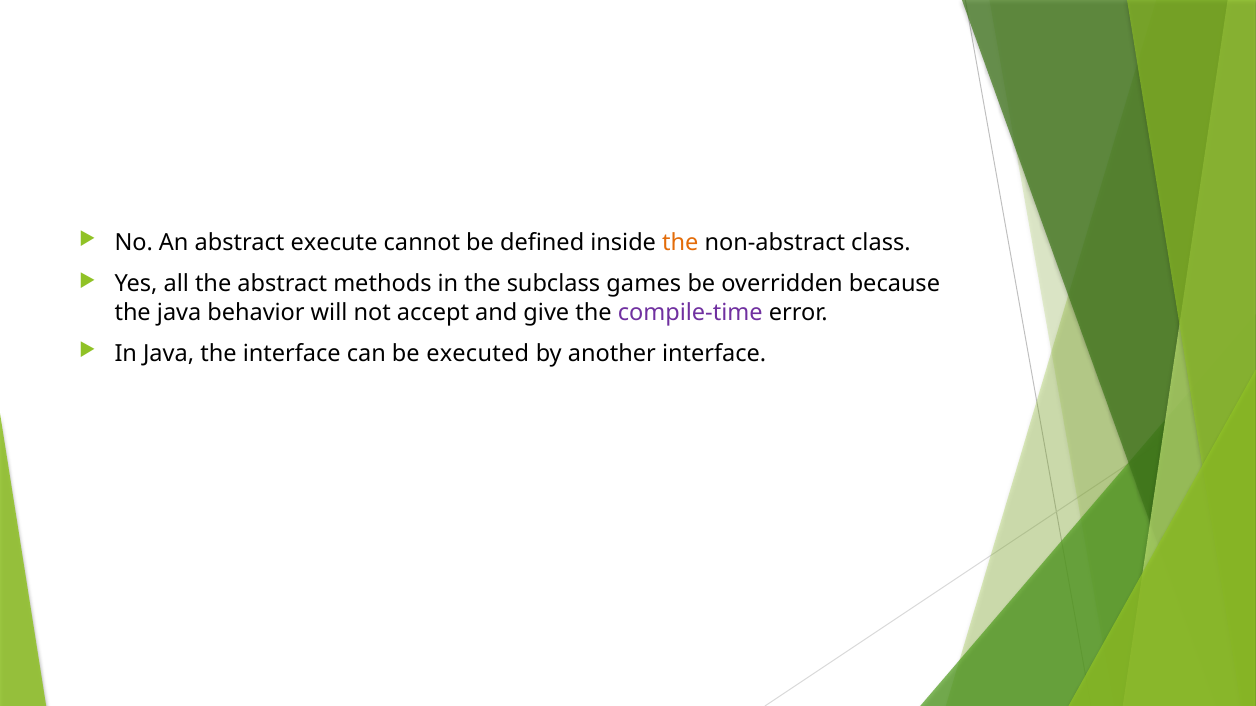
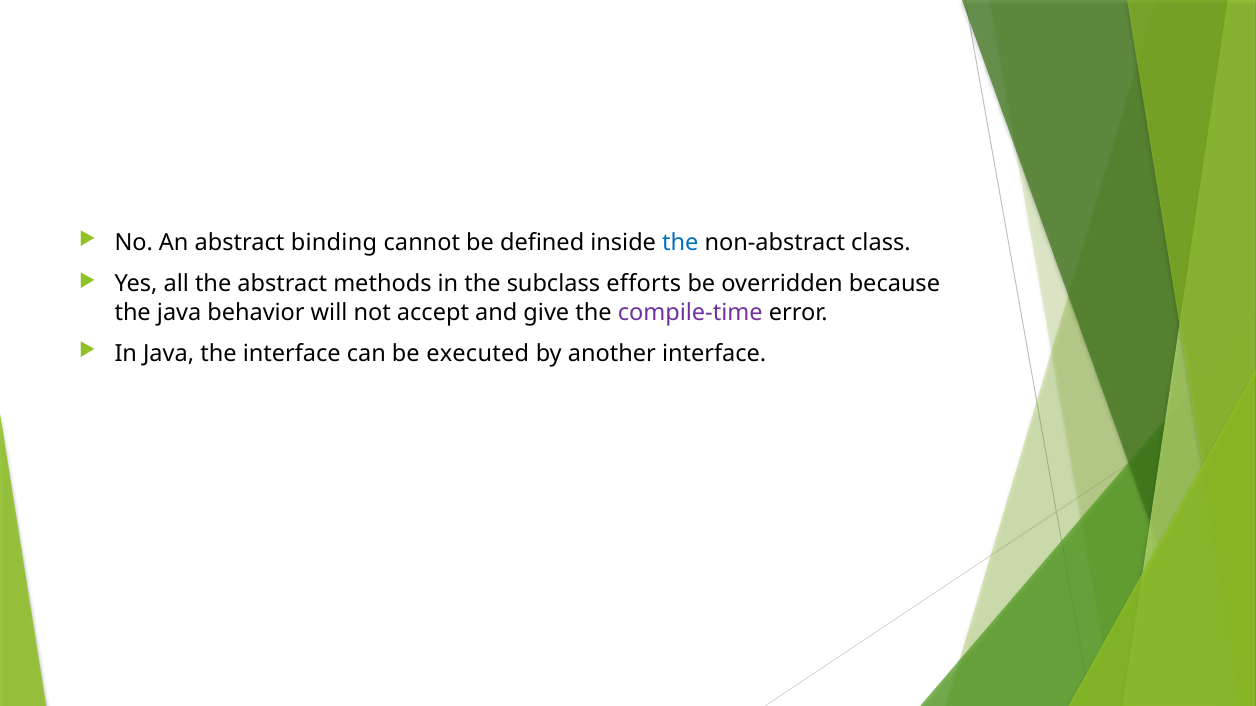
execute: execute -> binding (334, 243)
the colour: orange -> blue (680, 243)
games: games -> efforts (644, 284)
